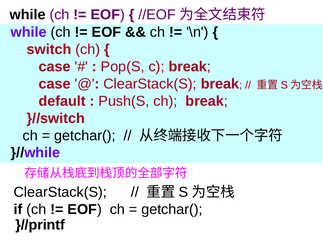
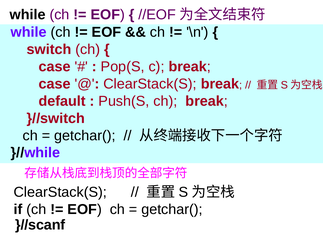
}//printf: }//printf -> }//scanf (40, 225)
